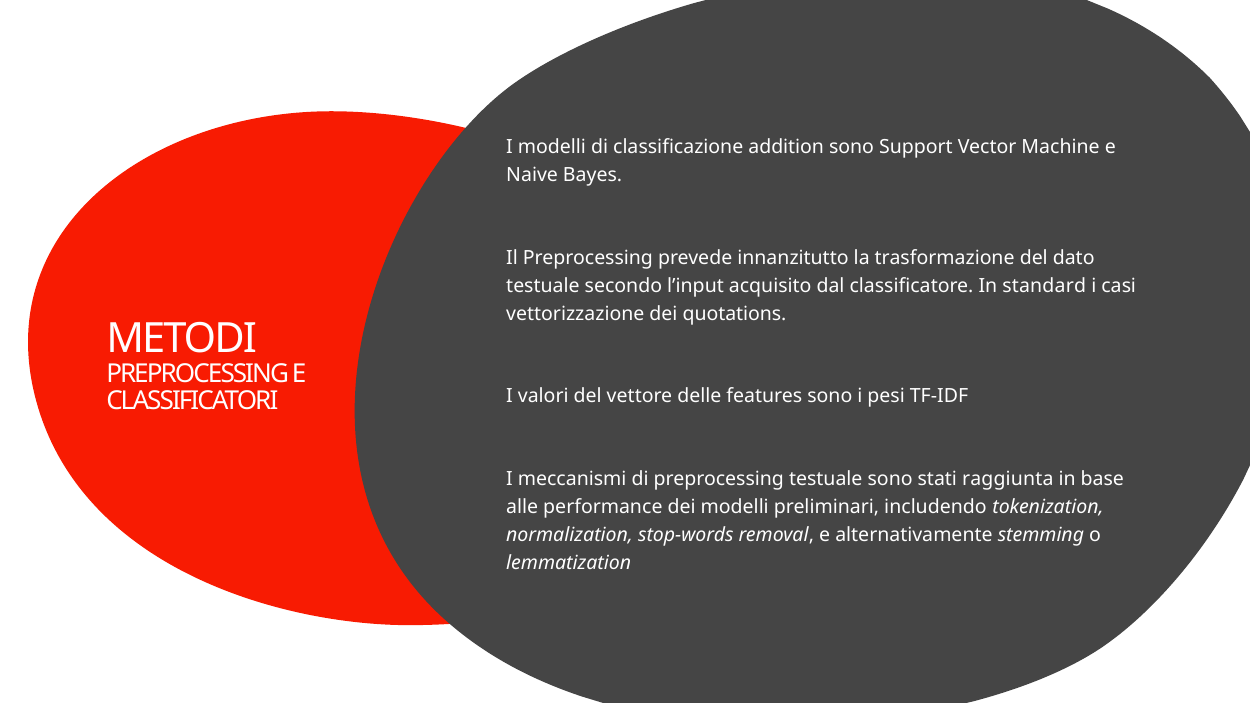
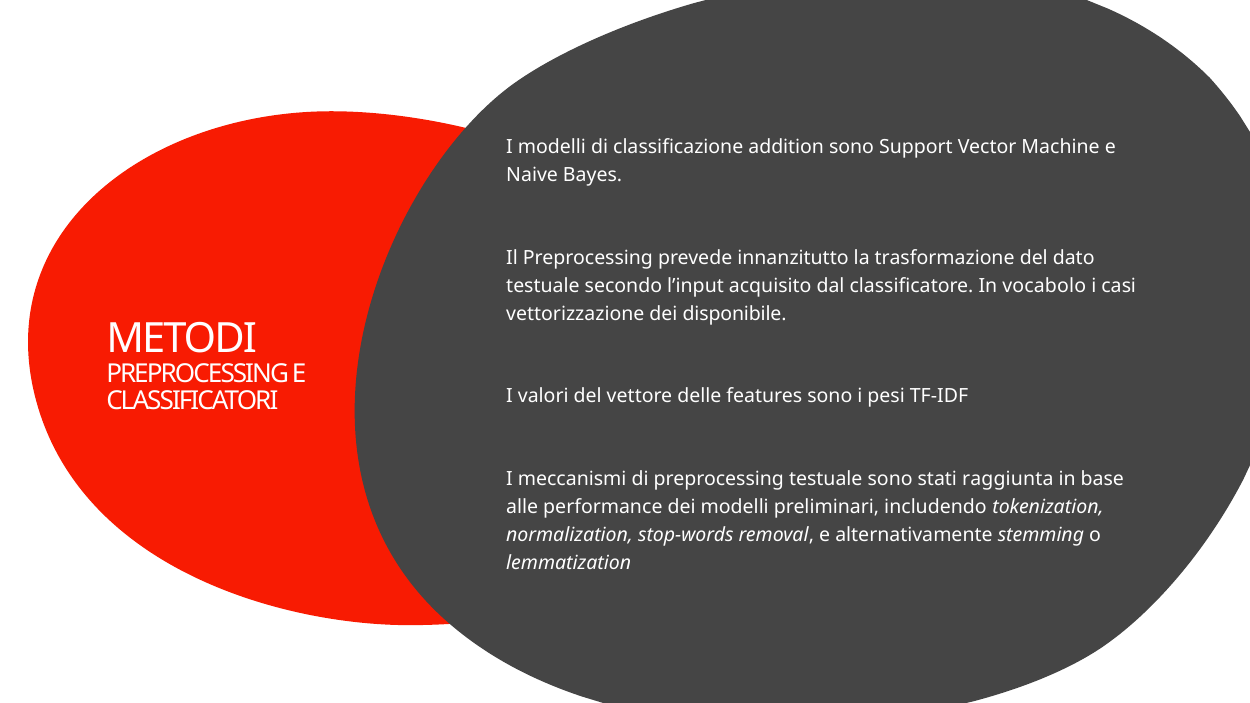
standard: standard -> vocabolo (1044, 286)
quotations: quotations -> disponibile (735, 314)
